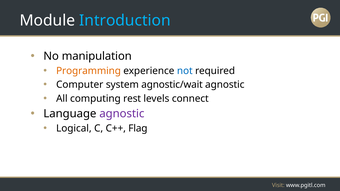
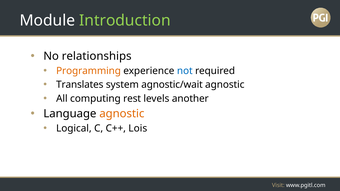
Introduction colour: light blue -> light green (125, 21)
manipulation: manipulation -> relationships (97, 56)
Computer: Computer -> Translates (80, 85)
connect: connect -> another (190, 99)
agnostic colour: purple -> orange (122, 114)
Flag: Flag -> Lois (138, 128)
